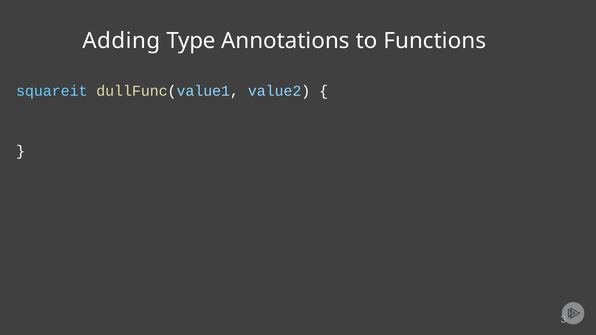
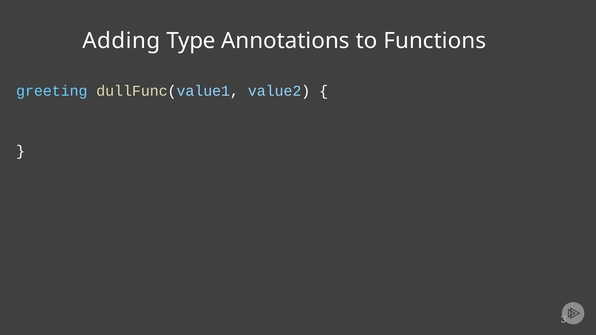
squareit: squareit -> greeting (52, 91)
